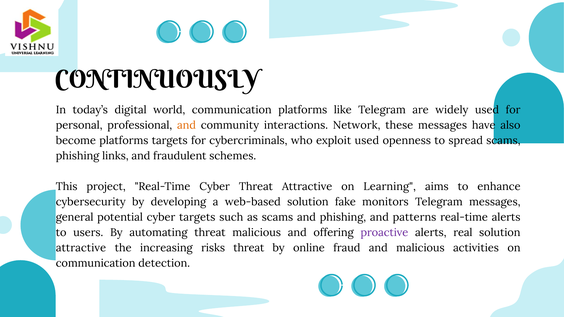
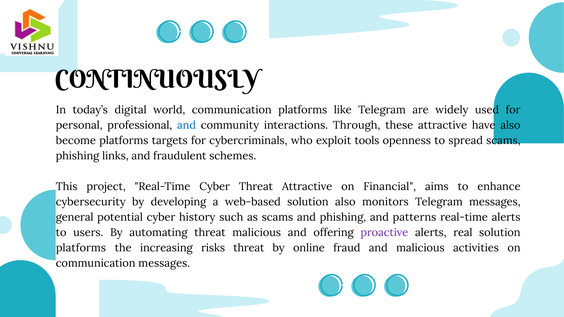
and colour: orange -> blue (186, 125)
Network: Network -> Through (357, 125)
these messages: messages -> attractive (443, 125)
exploit used: used -> tools (367, 141)
Learning: Learning -> Financial (390, 187)
solution fake: fake -> also (345, 202)
cyber targets: targets -> history (197, 218)
attractive: attractive -> platforms (81, 248)
communication detection: detection -> messages (164, 264)
